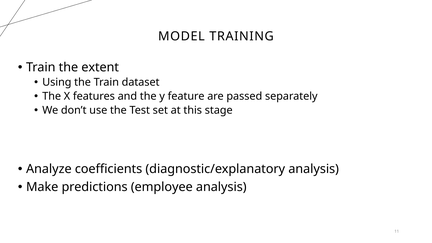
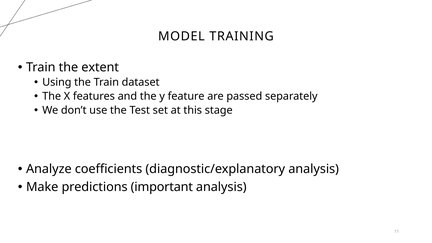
employee: employee -> important (162, 187)
